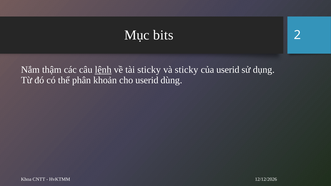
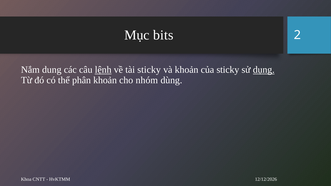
thậm: thậm -> dung (52, 70)
và sticky: sticky -> khoản (187, 70)
của userid: userid -> sticky (228, 70)
dụng underline: none -> present (264, 70)
cho userid: userid -> nhóm (147, 80)
